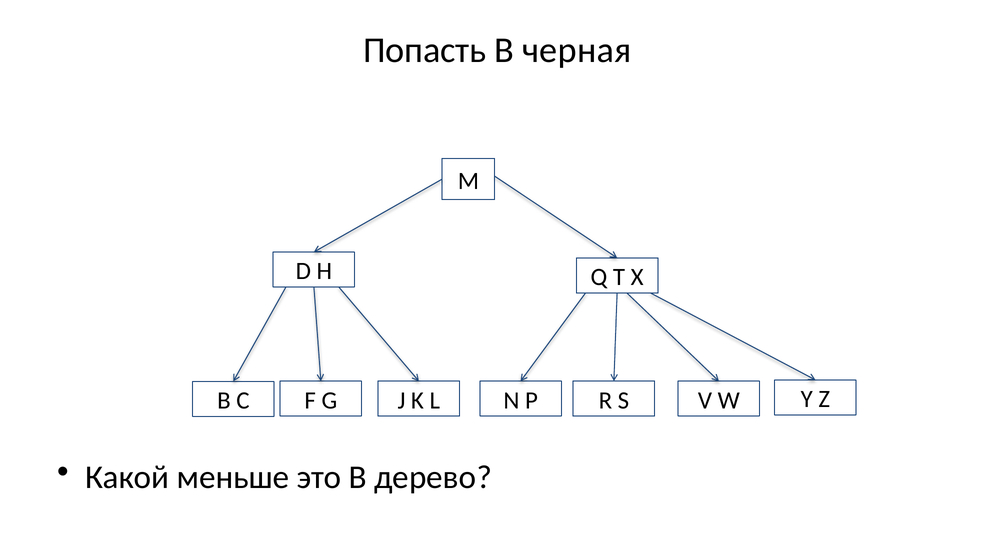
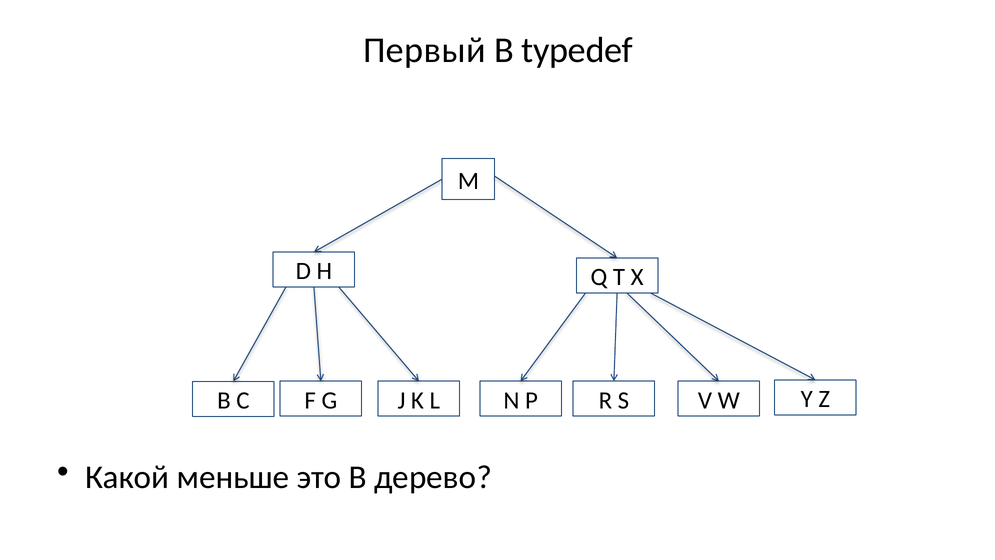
Попасть: Попасть -> Первый (424, 50)
черная: черная -> typedef (577, 50)
